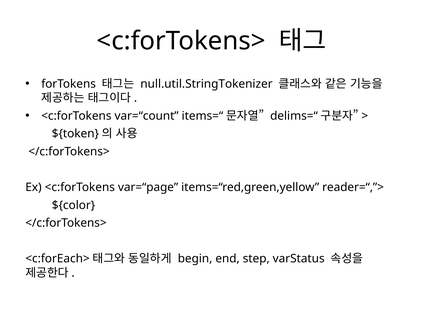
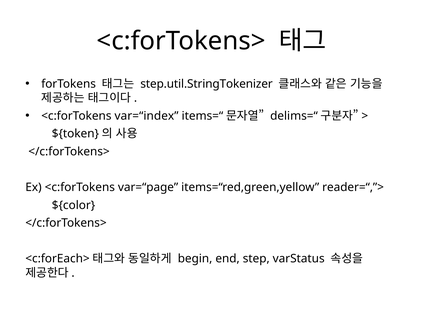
null.util.StringTokenizer: null.util.StringTokenizer -> step.util.StringTokenizer (207, 84)
var=“count: var=“count -> var=“index (147, 116)
